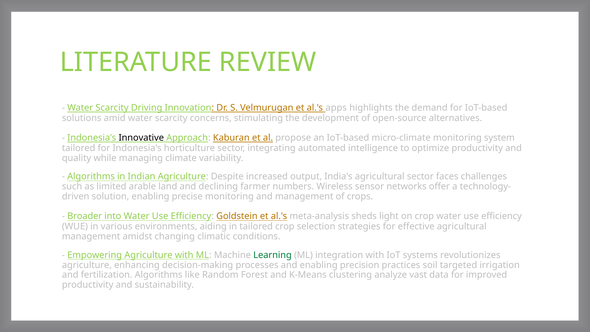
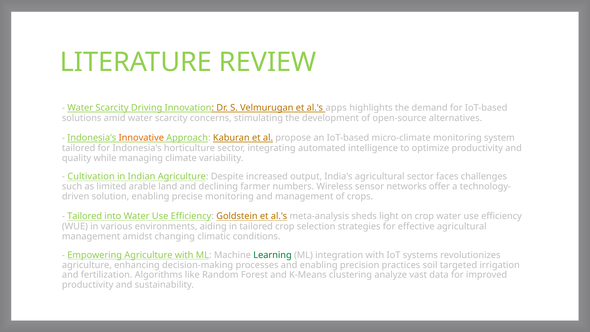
Innovative colour: black -> orange (141, 138)
Algorithms: Algorithms -> Cultivation (91, 177)
Broader: Broader -> Tailored (85, 216)
